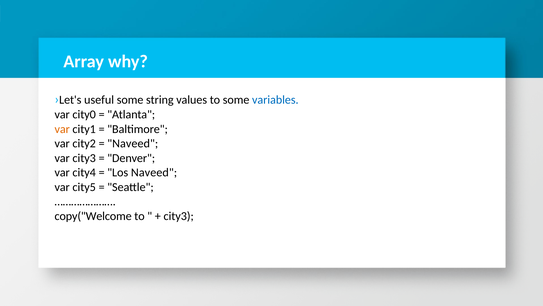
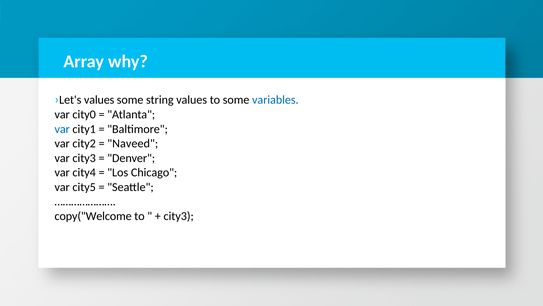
›Let's useful: useful -> values (99, 100)
var colour: orange -> blue (62, 129)
Los Naveed: Naveed -> Chicago (154, 172)
